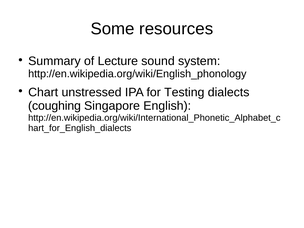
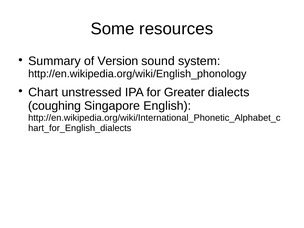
Lecture: Lecture -> Version (118, 61)
Testing: Testing -> Greater (184, 92)
